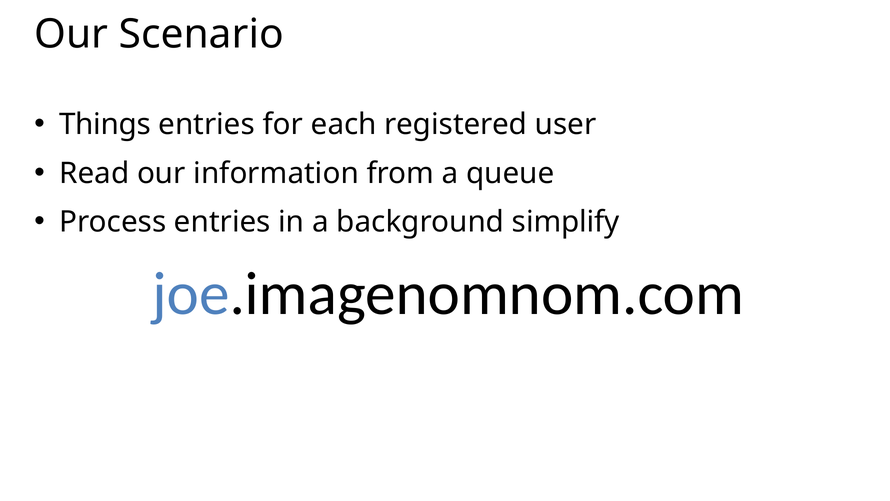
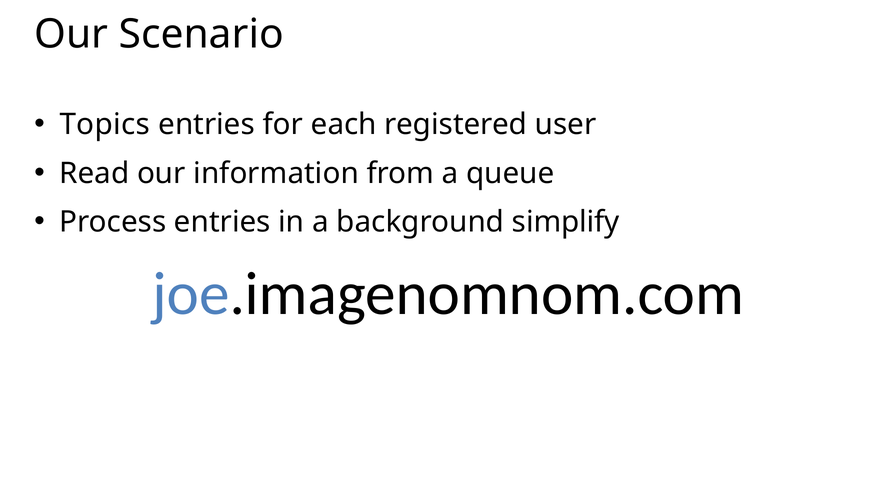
Things: Things -> Topics (105, 125)
